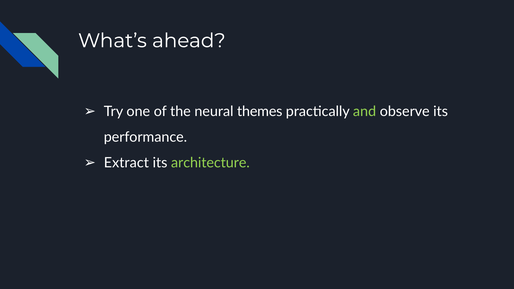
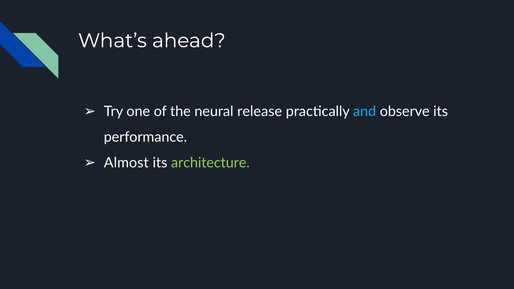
themes: themes -> release (260, 111)
and colour: light green -> light blue (365, 111)
Extract: Extract -> Almost (126, 163)
